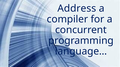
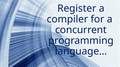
Address: Address -> Register (77, 8)
